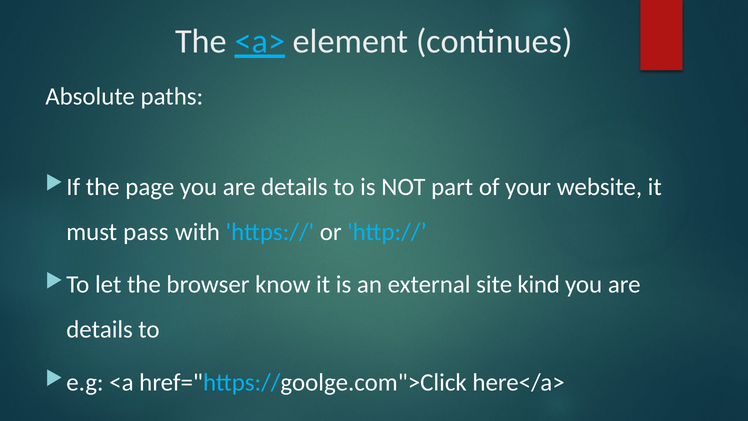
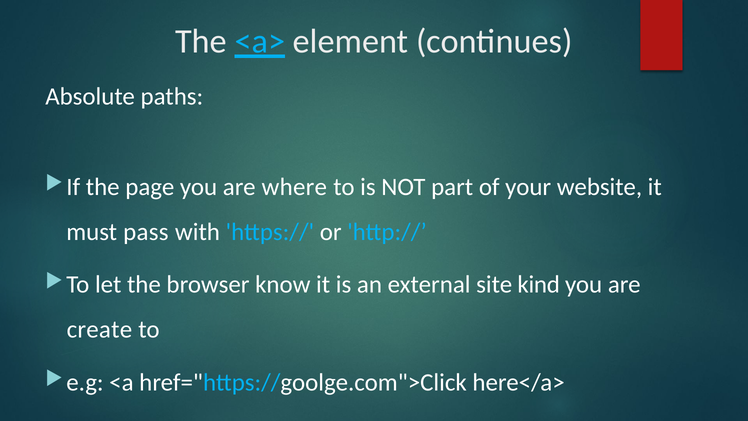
page you are details: details -> where (294, 187)
details: details -> create (99, 329)
